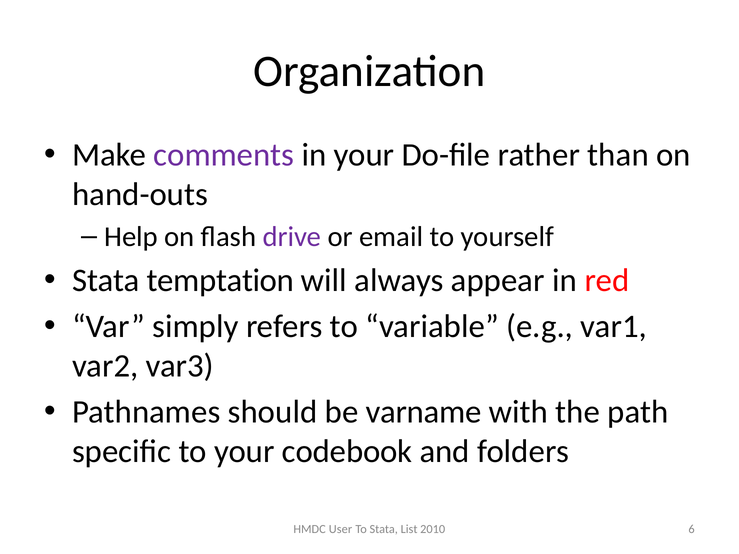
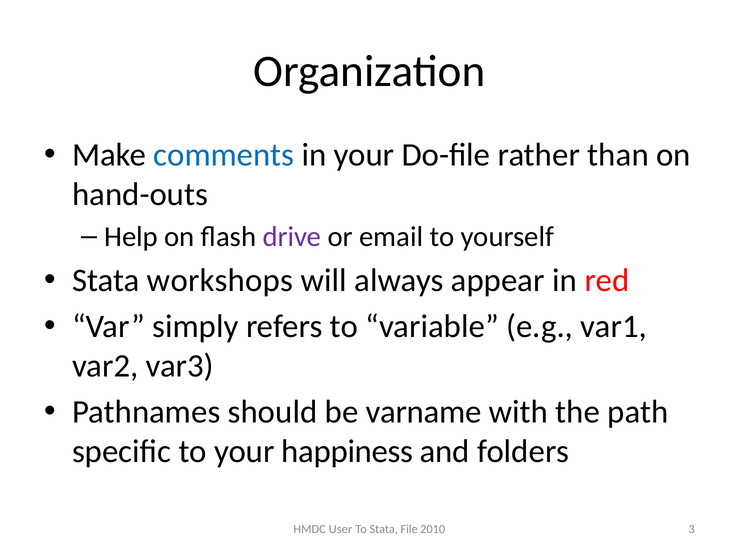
comments colour: purple -> blue (224, 155)
temptation: temptation -> workshops (220, 281)
codebook: codebook -> happiness (347, 452)
List: List -> File (409, 529)
6: 6 -> 3 (692, 529)
